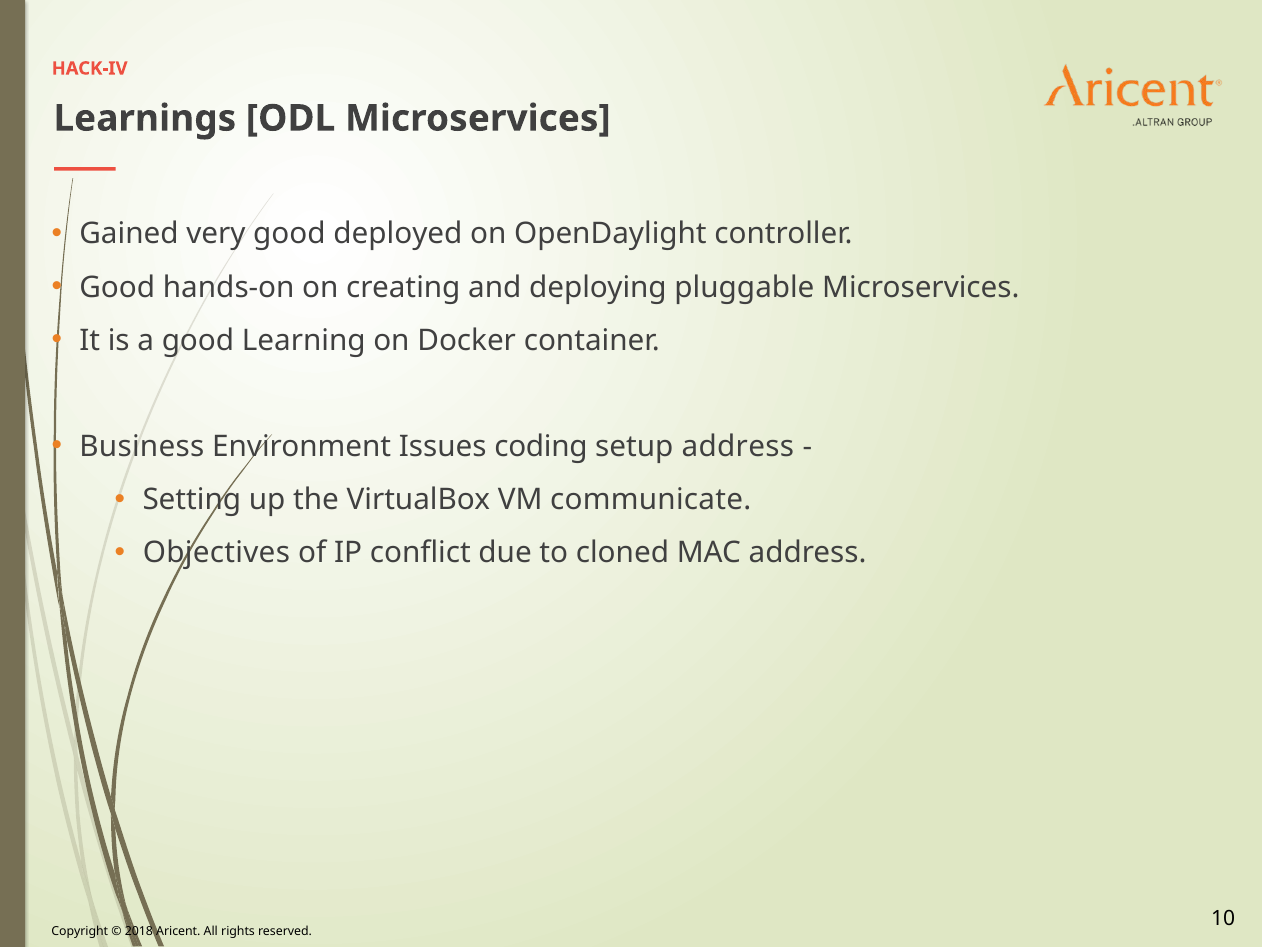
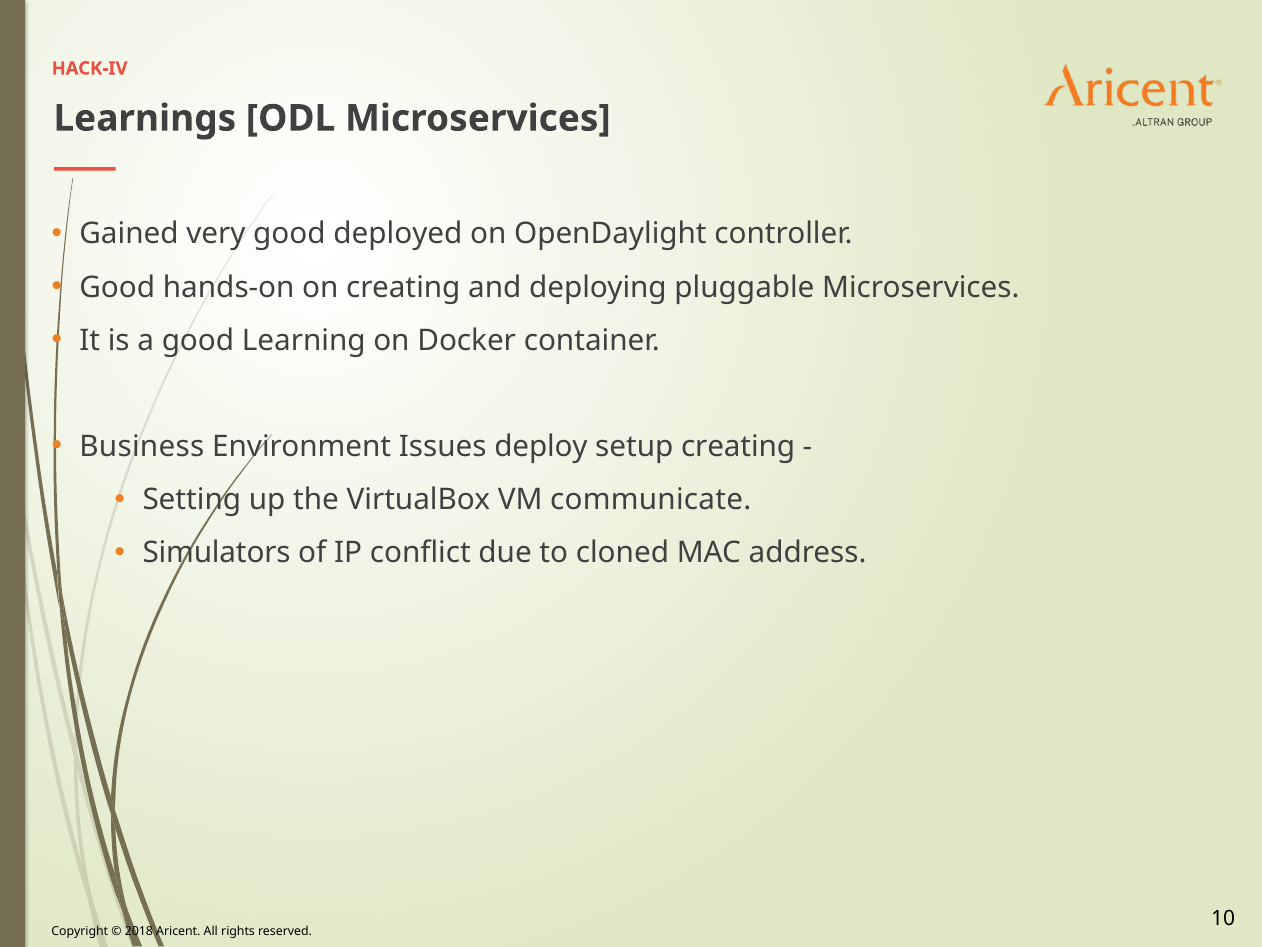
coding: coding -> deploy (541, 447)
setup address: address -> creating (738, 447)
Objectives: Objectives -> Simulators (217, 553)
